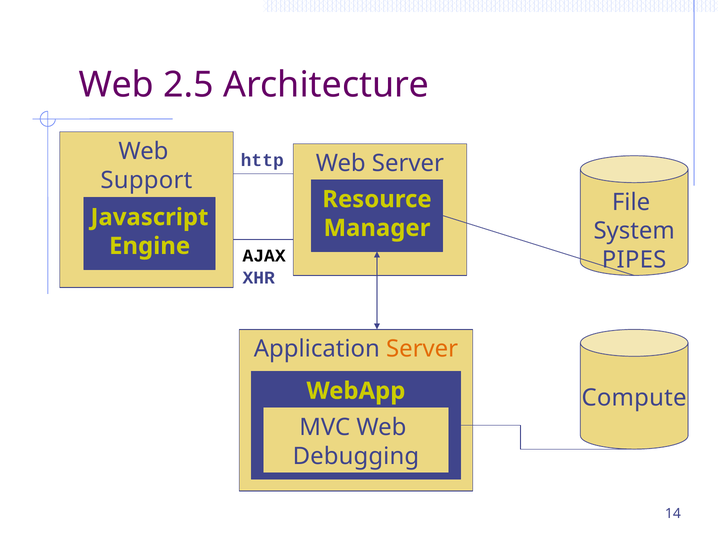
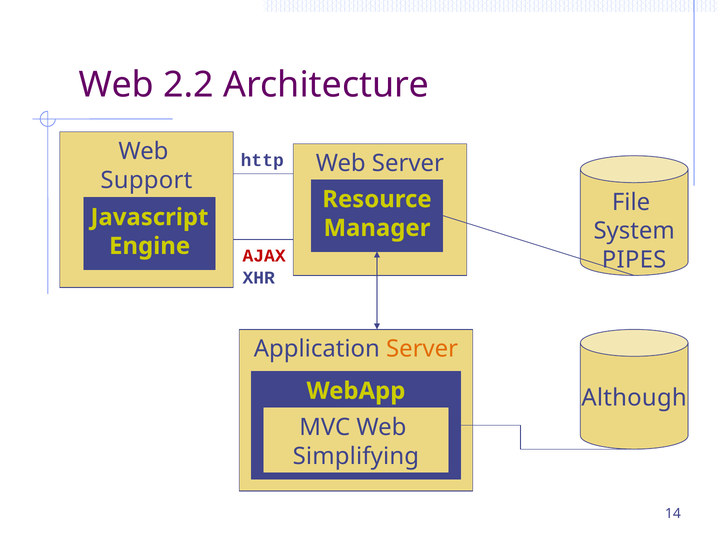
2.5: 2.5 -> 2.2 (189, 85)
AJAX colour: black -> red (264, 256)
Compute: Compute -> Although (634, 397)
Debugging: Debugging -> Simplifying (356, 456)
